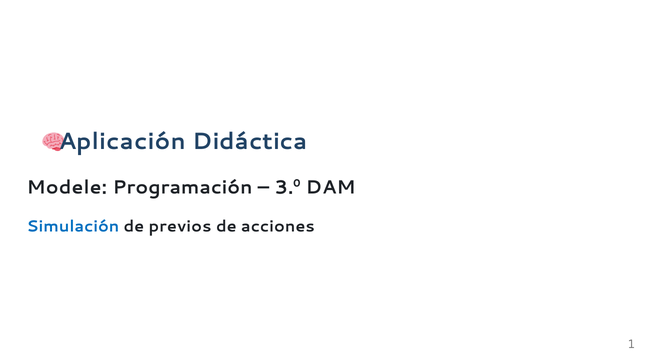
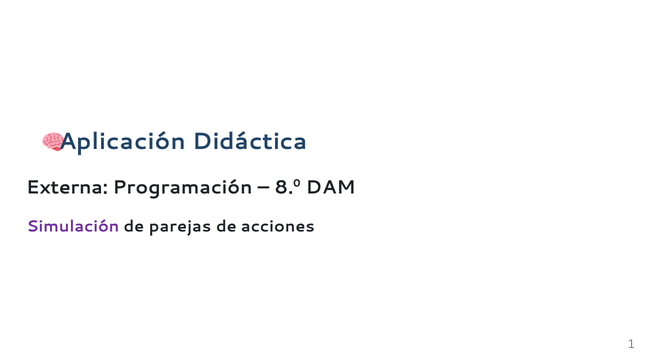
Modele: Modele -> Externa (67, 187)
3.º: 3.º -> 8.º (287, 187)
Simulación colour: blue -> purple (73, 226)
previos: previos -> parejas (180, 226)
